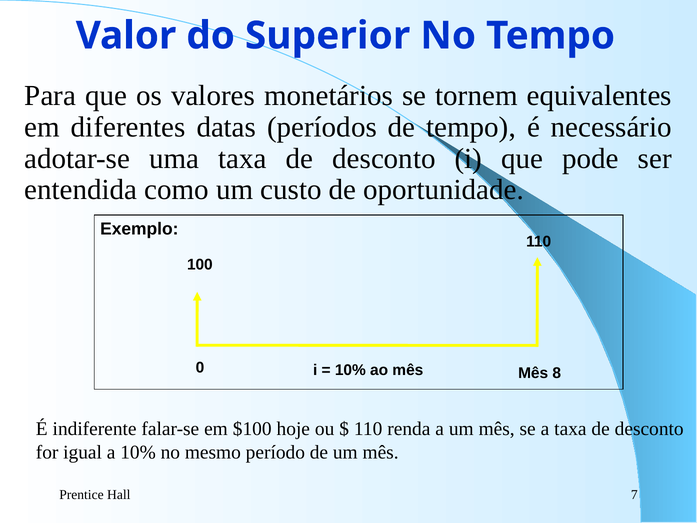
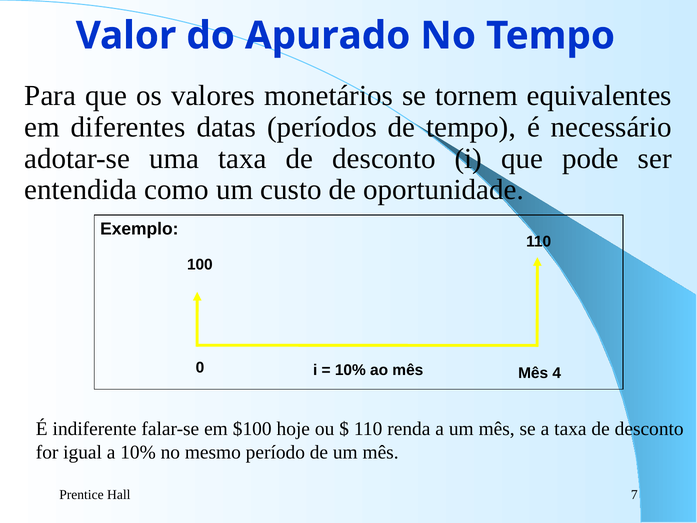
Superior: Superior -> Apurado (328, 36)
8: 8 -> 4 (557, 373)
